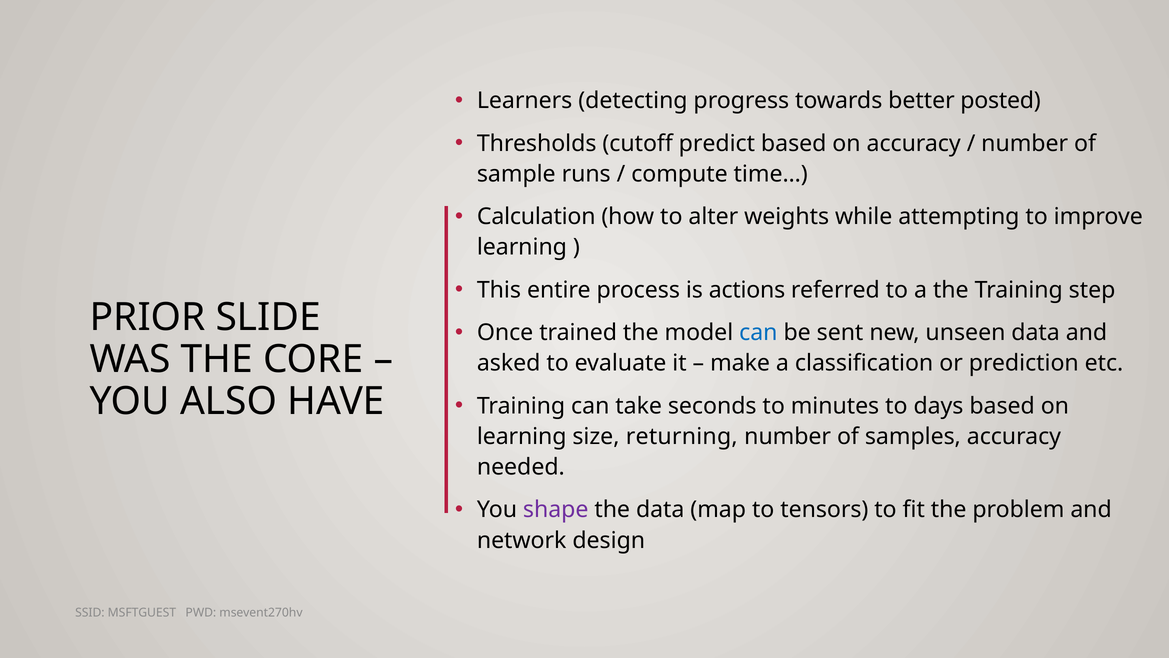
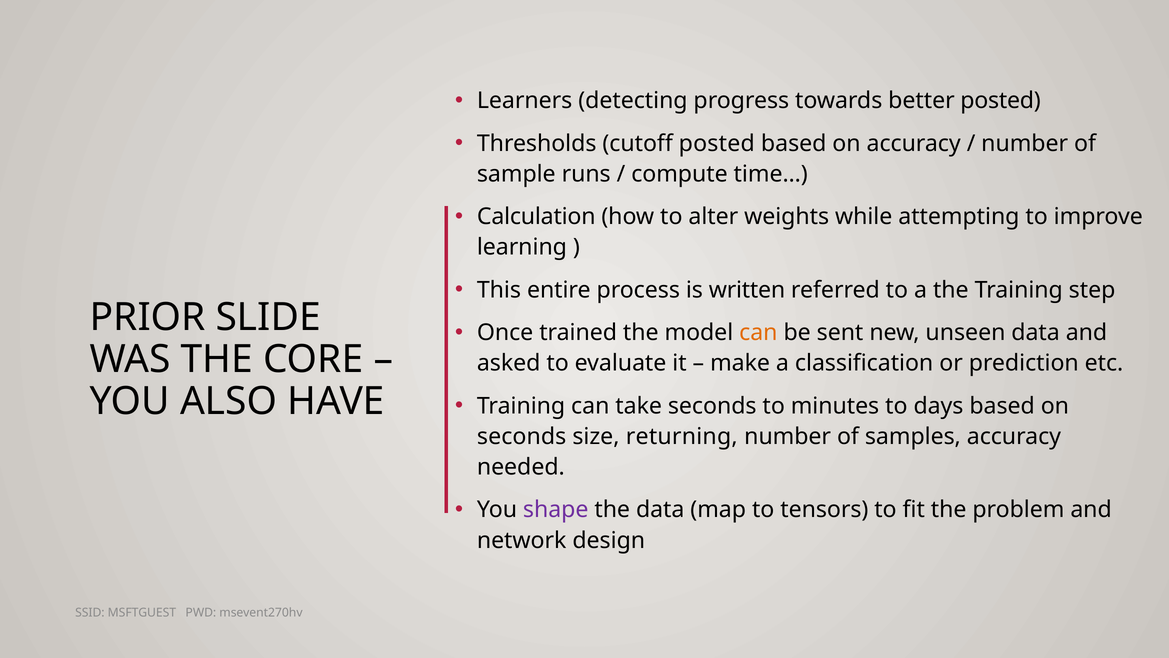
cutoff predict: predict -> posted (717, 143)
actions: actions -> written (747, 290)
can colour: blue -> orange (758, 333)
learning: learning -> seconds (522, 436)
